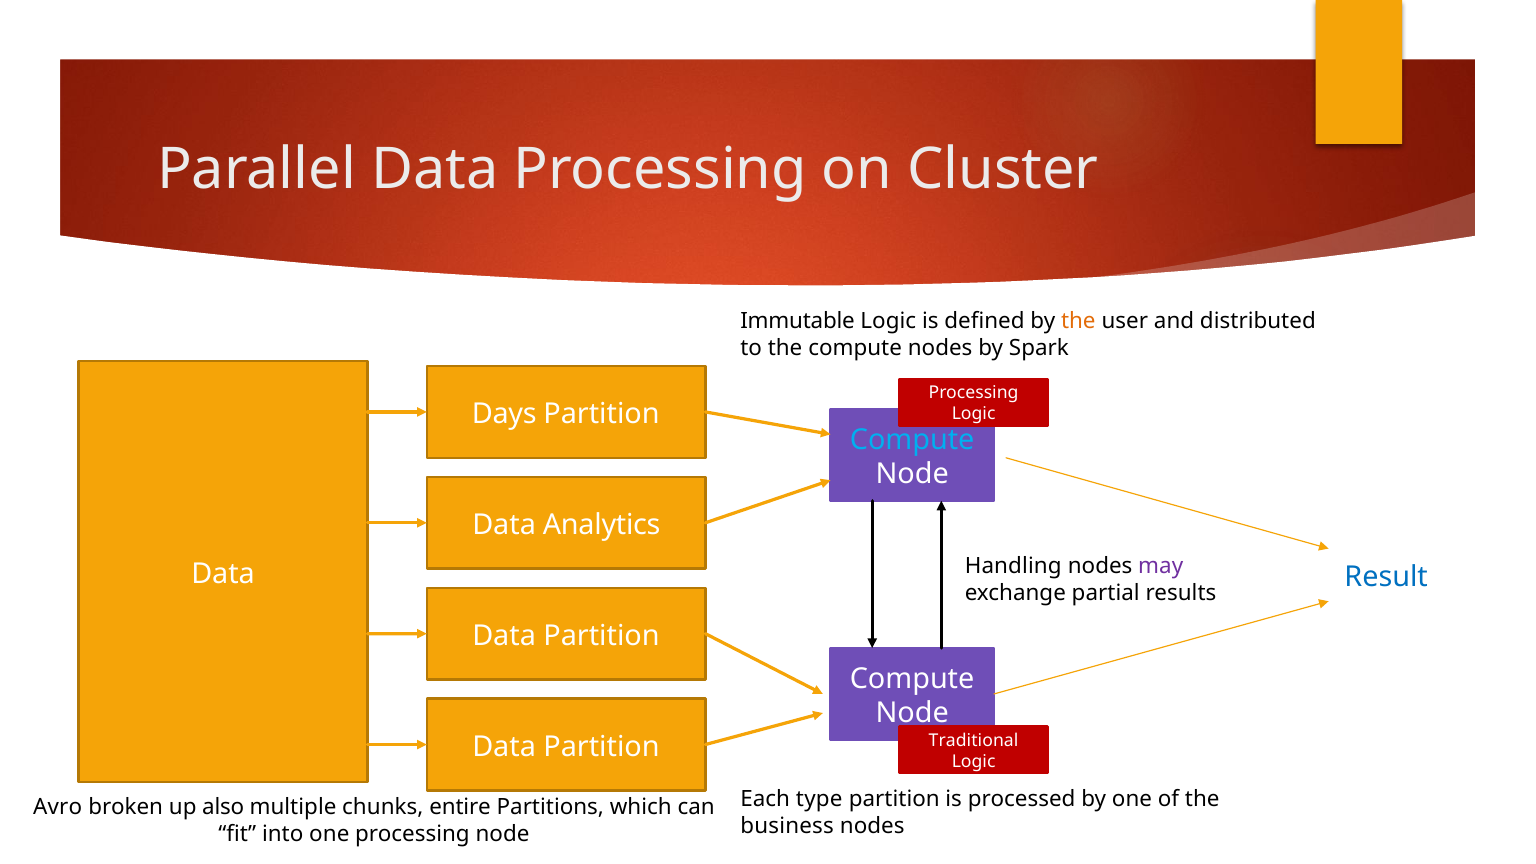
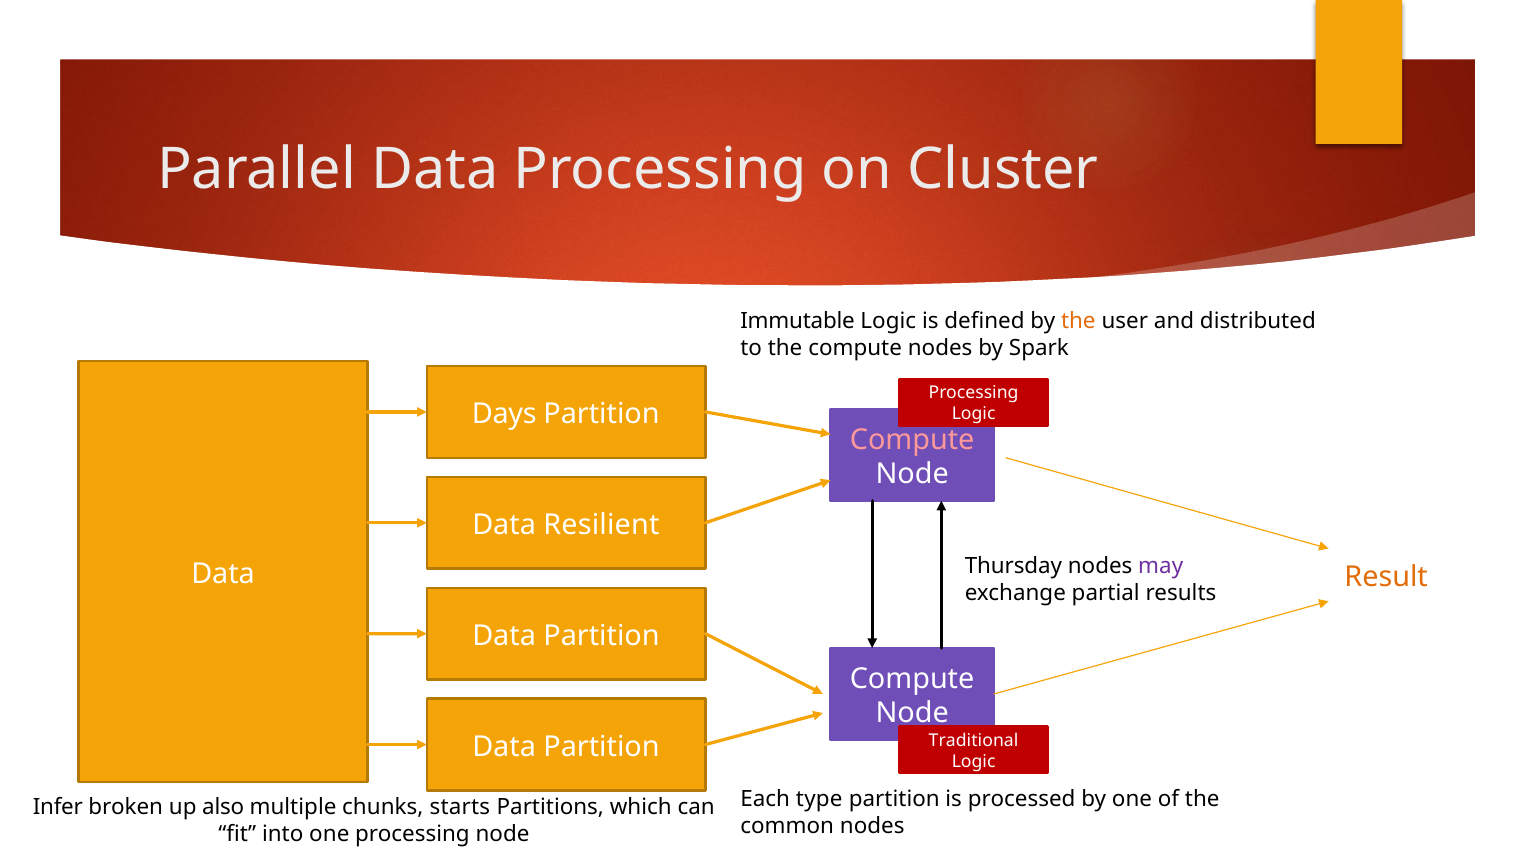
Compute colour: light blue -> pink (912, 440)
Analytics: Analytics -> Resilient (601, 525)
Handling: Handling -> Thursday (1013, 566)
Result colour: blue -> orange (1386, 577)
Avro: Avro -> Infer (58, 808)
entire: entire -> starts (460, 808)
business: business -> common (787, 826)
